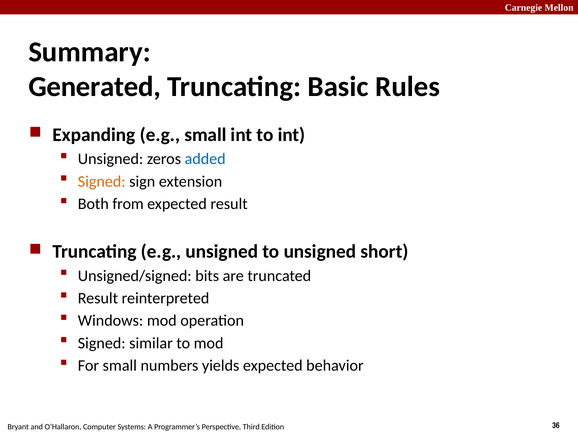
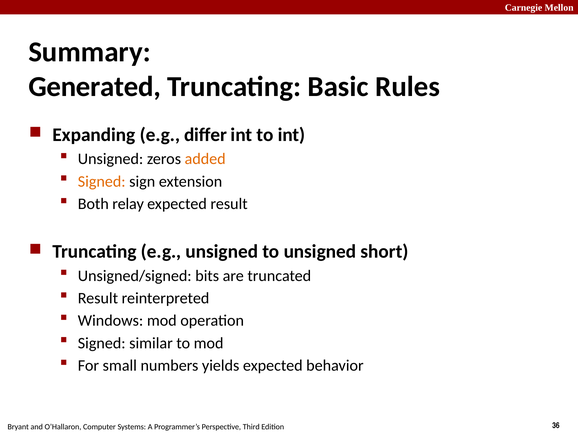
e.g small: small -> differ (205, 135)
added colour: blue -> orange (205, 159)
from: from -> relay (128, 204)
